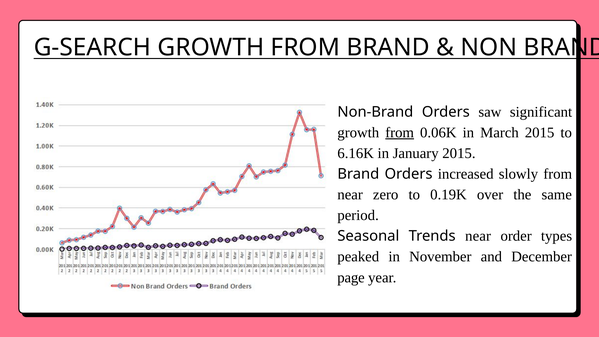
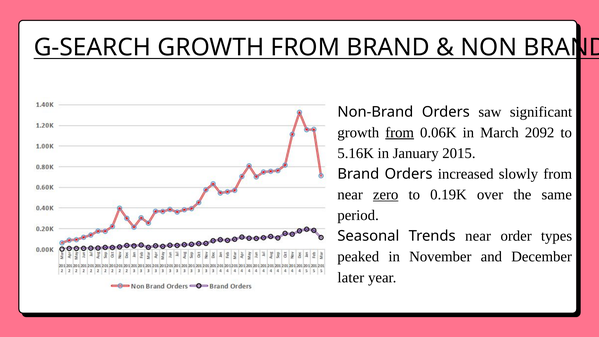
March 2015: 2015 -> 2092 (540, 132)
6.16K: 6.16K -> 5.16K (356, 153)
zero underline: none -> present (386, 195)
page: page -> later (351, 277)
